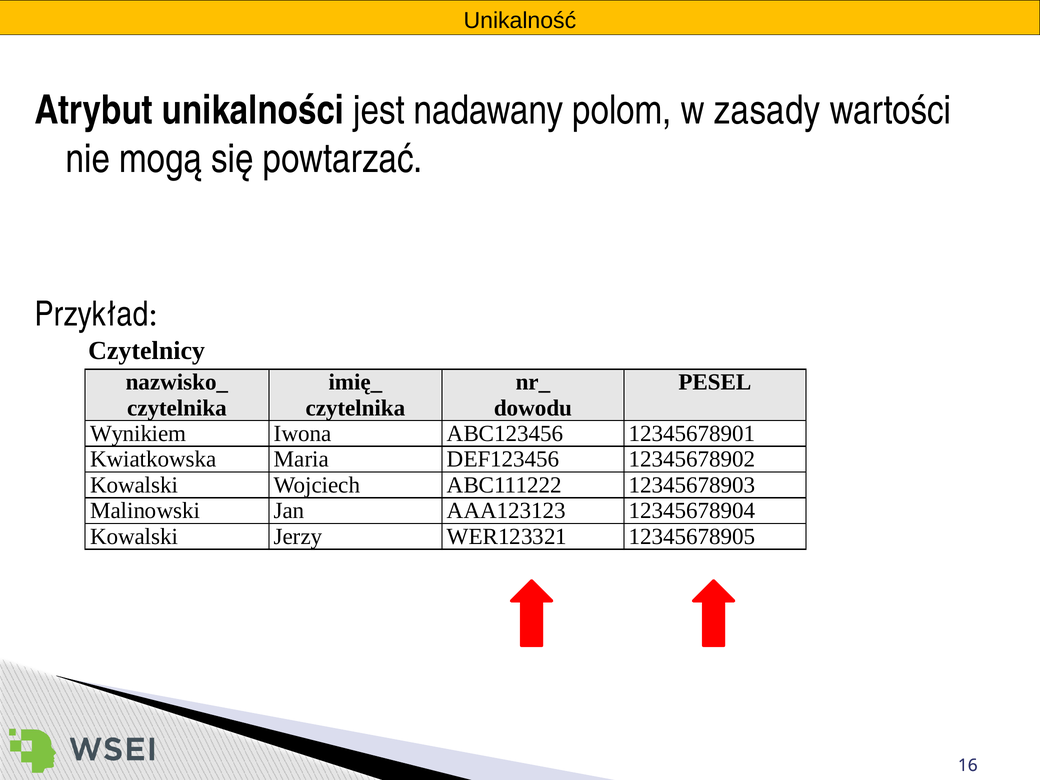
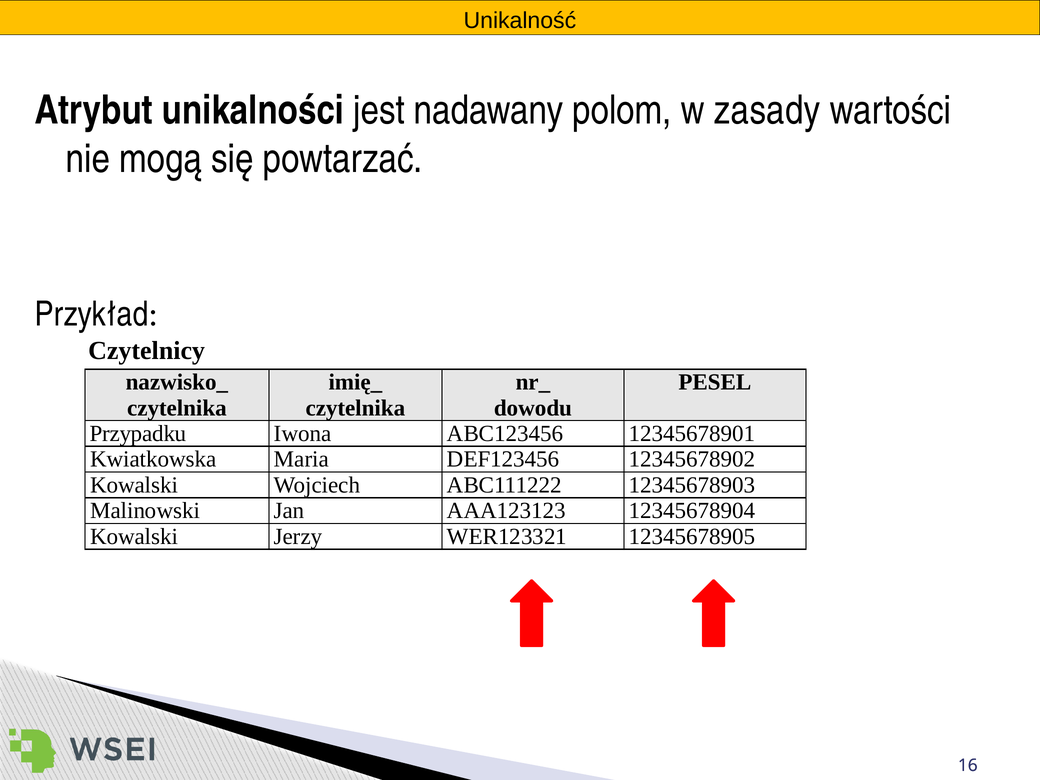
Wynikiem: Wynikiem -> Przypadku (138, 434)
